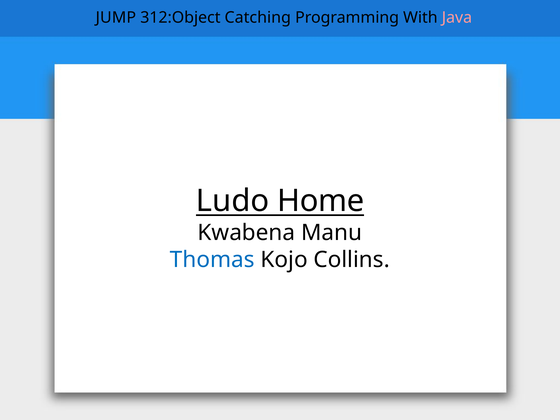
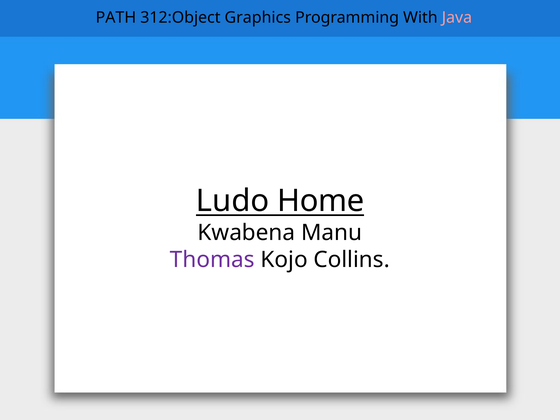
JUMP: JUMP -> PATH (116, 17)
Catching: Catching -> Graphics (258, 17)
Thomas colour: blue -> purple (212, 260)
